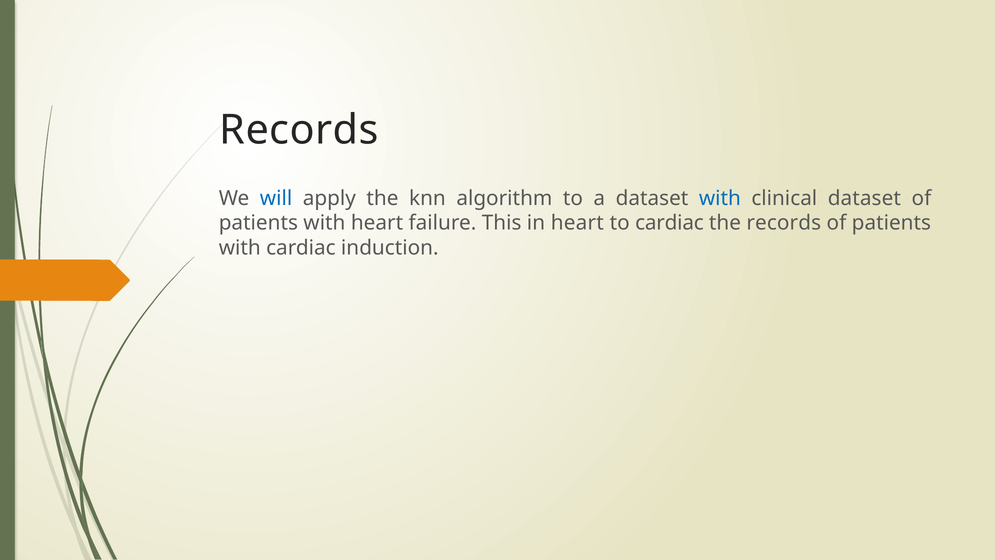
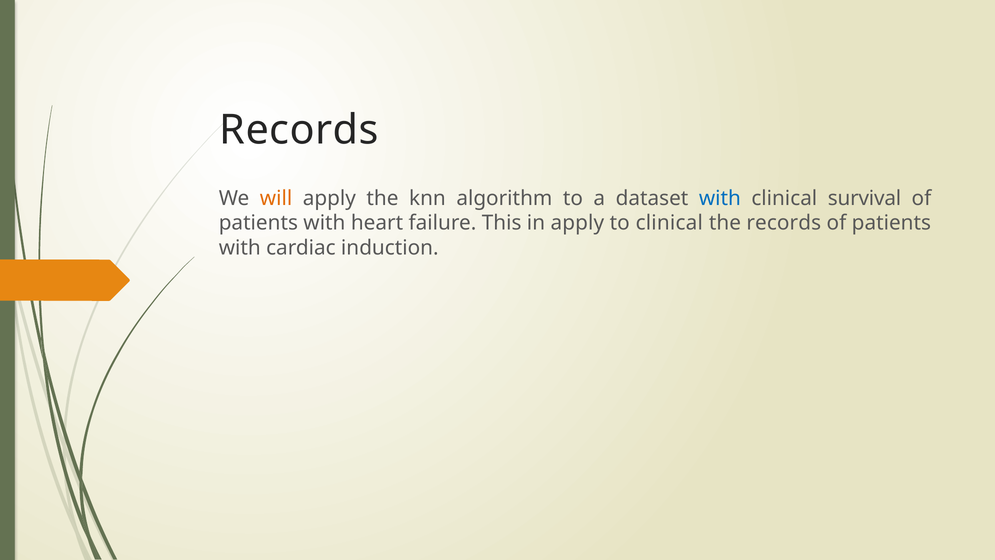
will colour: blue -> orange (276, 198)
clinical dataset: dataset -> survival (864, 198)
in heart: heart -> apply (577, 223)
to cardiac: cardiac -> clinical (669, 223)
